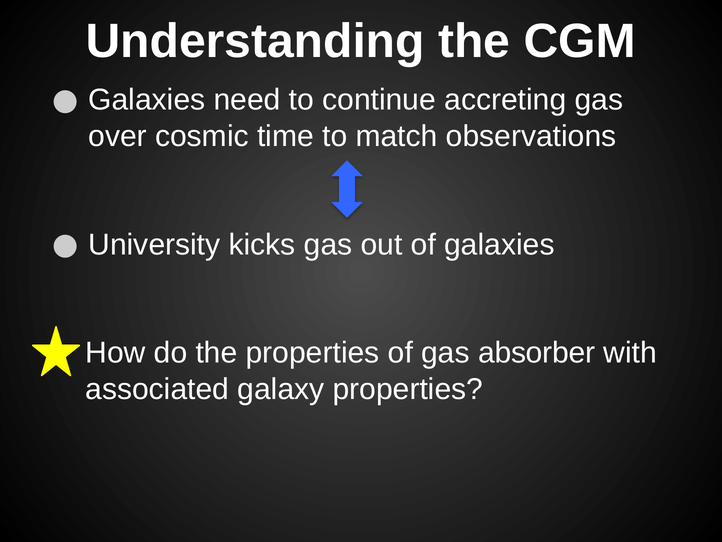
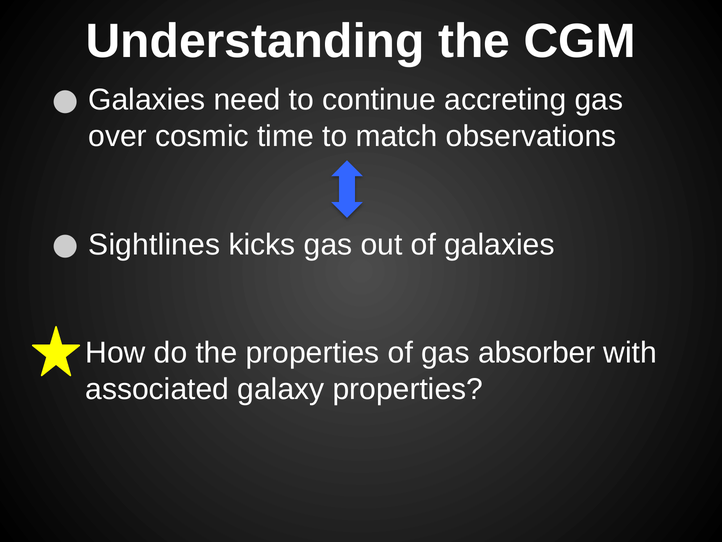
University: University -> Sightlines (154, 244)
